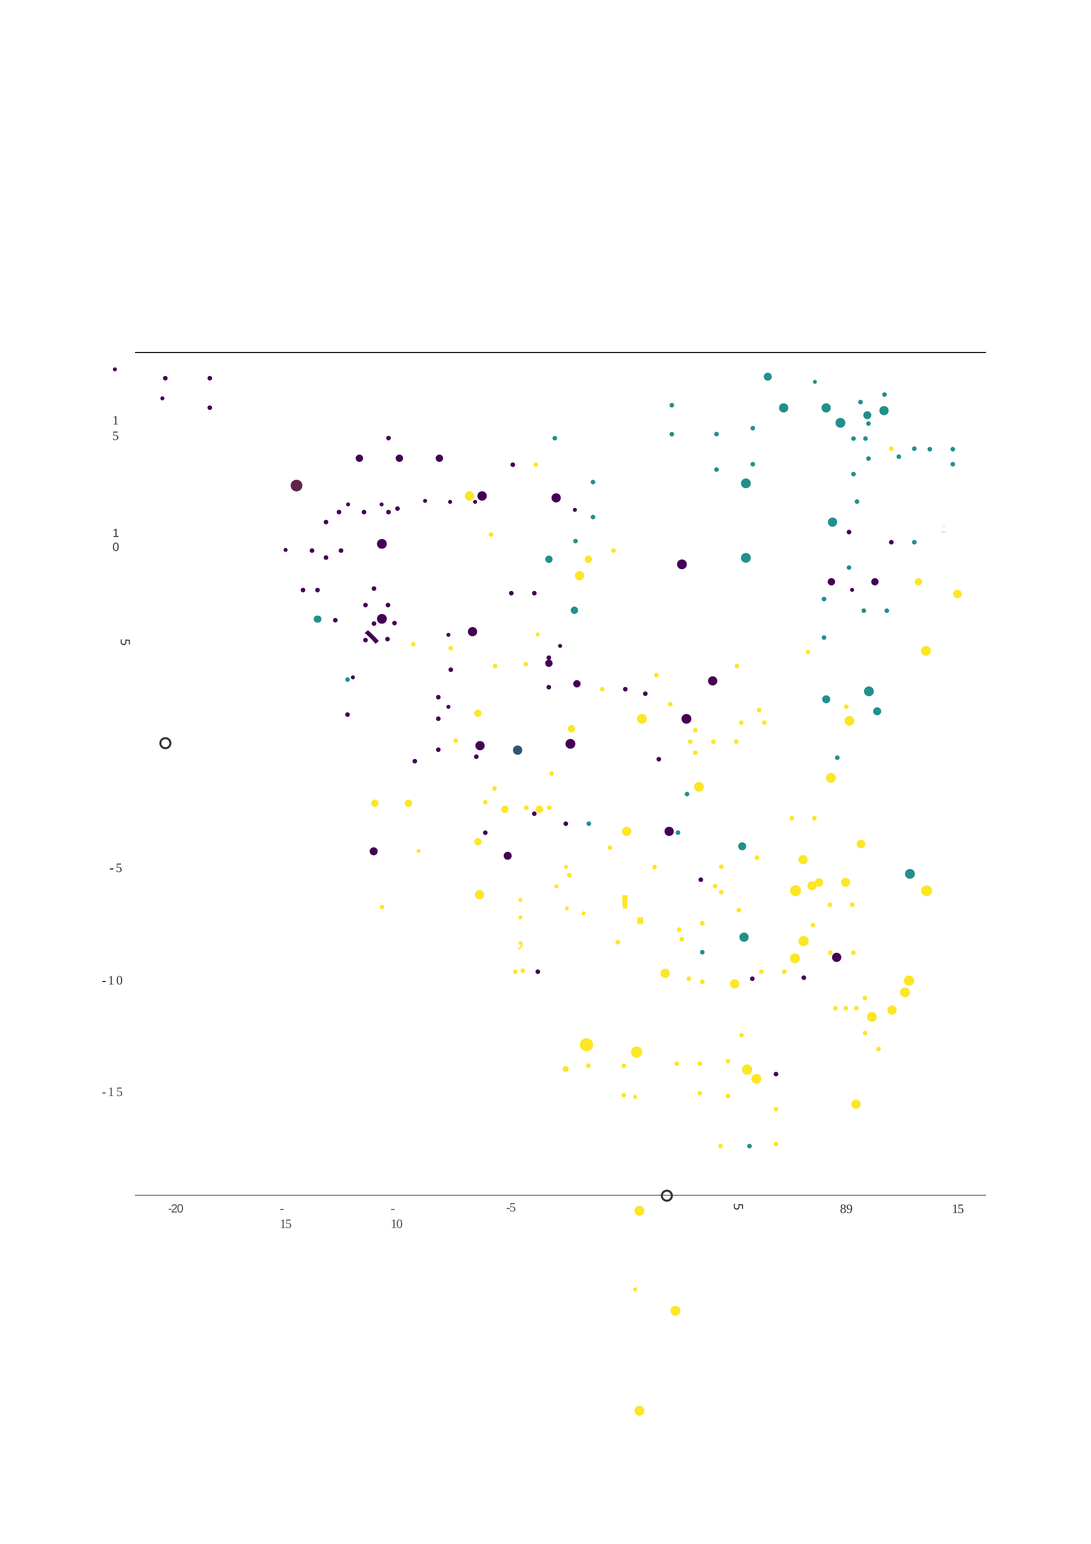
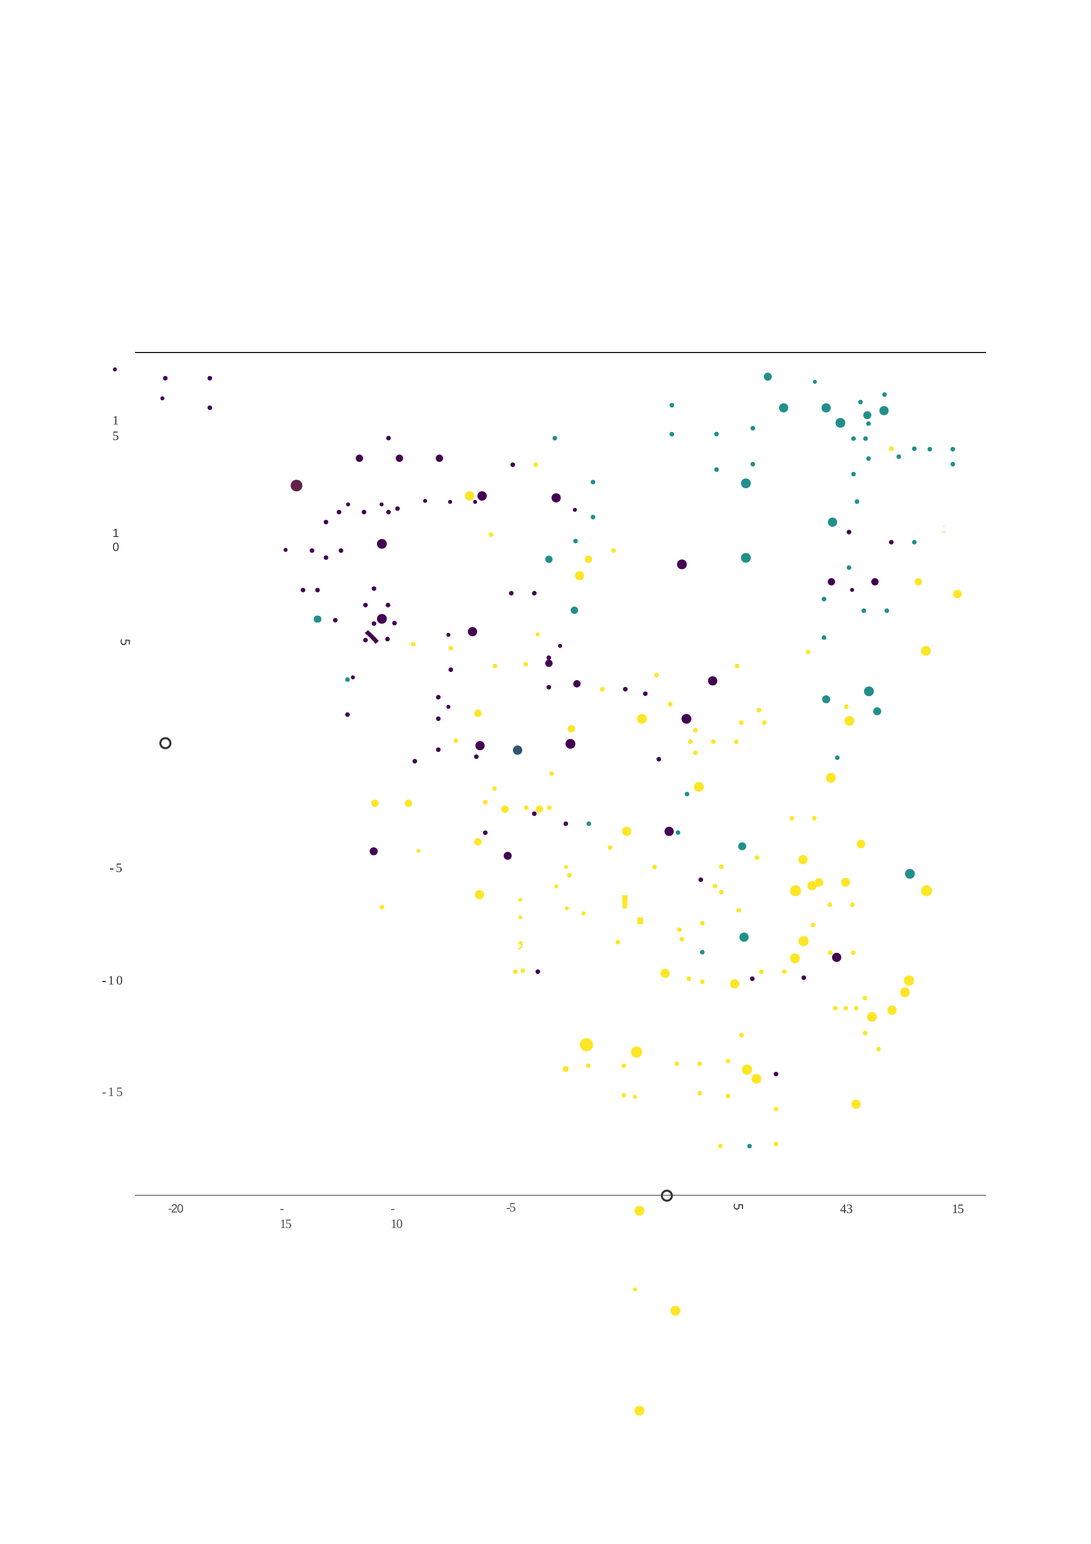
89: 89 -> 43 (846, 1209)
